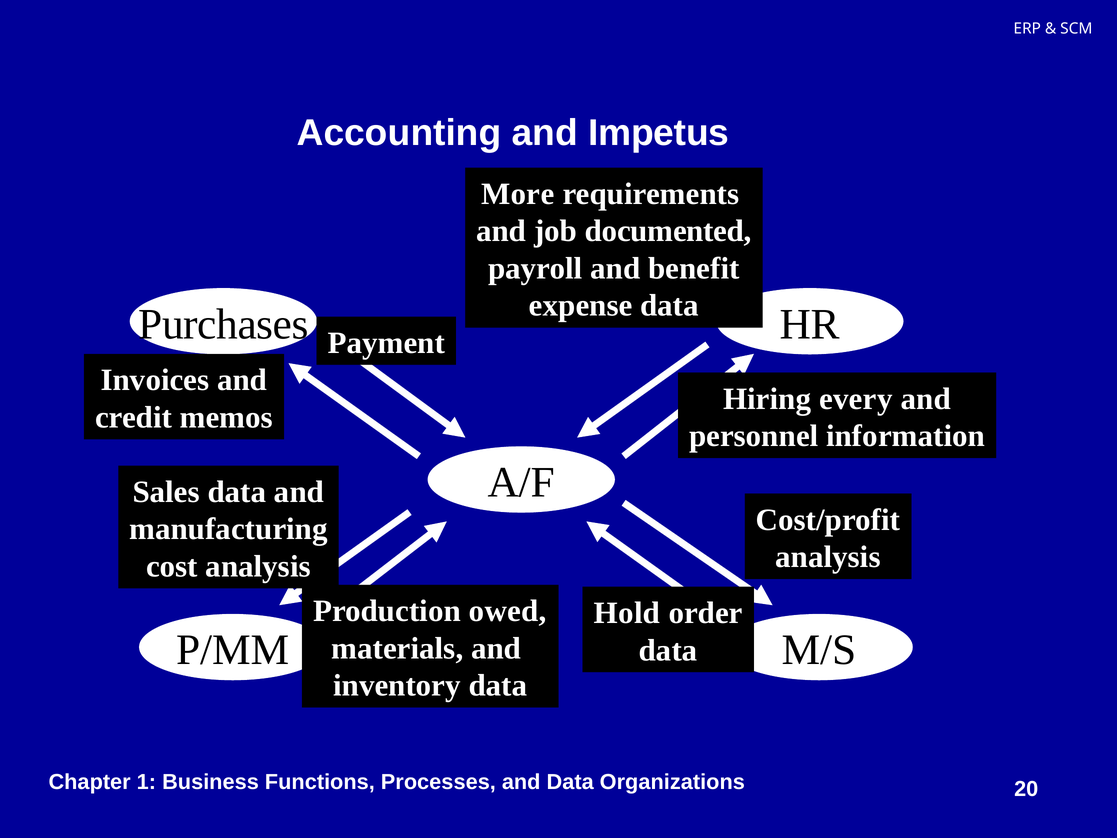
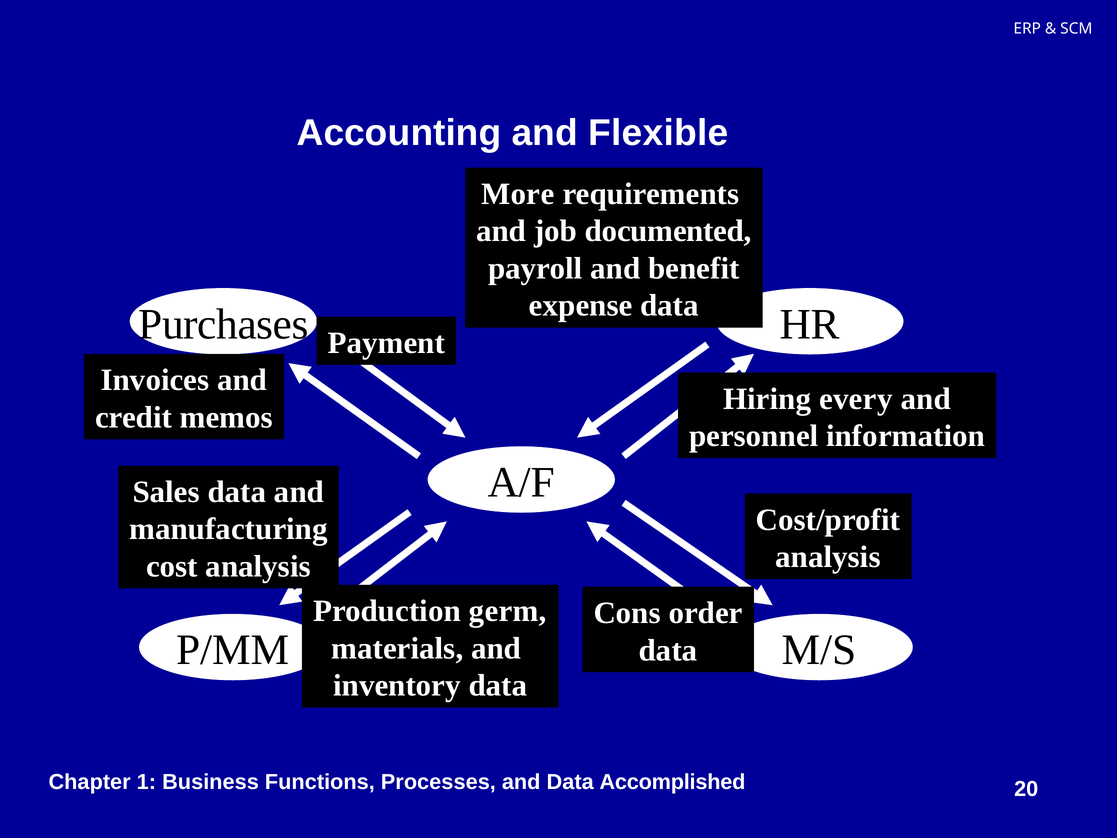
Impetus: Impetus -> Flexible (658, 133)
owed: owed -> germ (508, 611)
Hold: Hold -> Cons (627, 613)
Organizations: Organizations -> Accomplished (672, 782)
